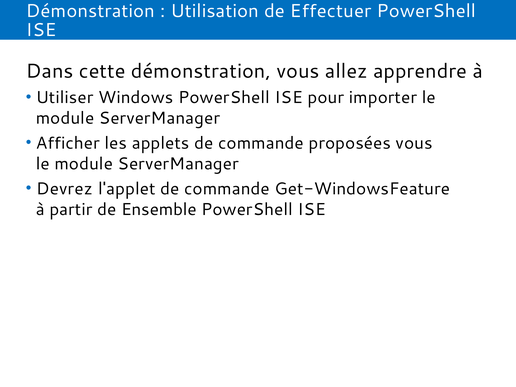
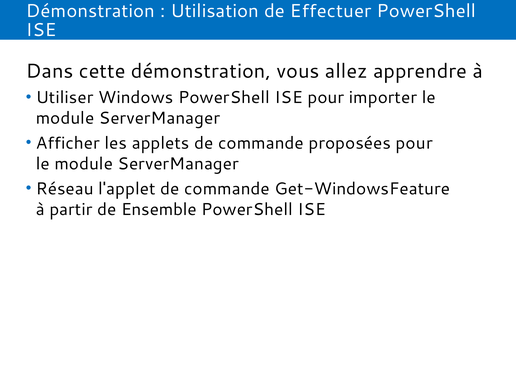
proposées vous: vous -> pour (414, 143)
Devrez: Devrez -> Réseau (65, 189)
